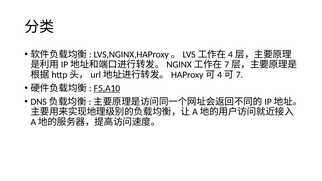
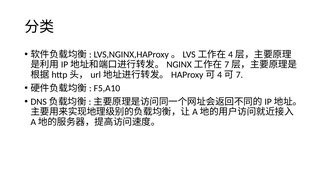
F5,A10 underline: present -> none (107, 88)
